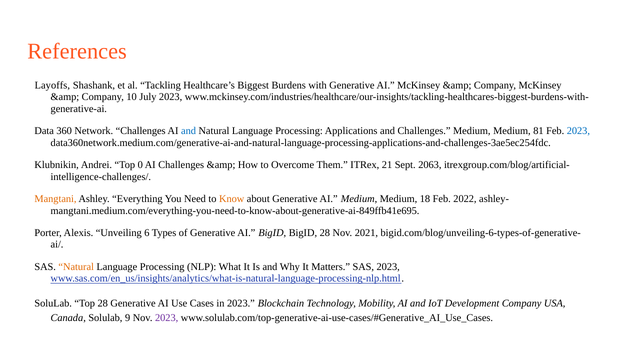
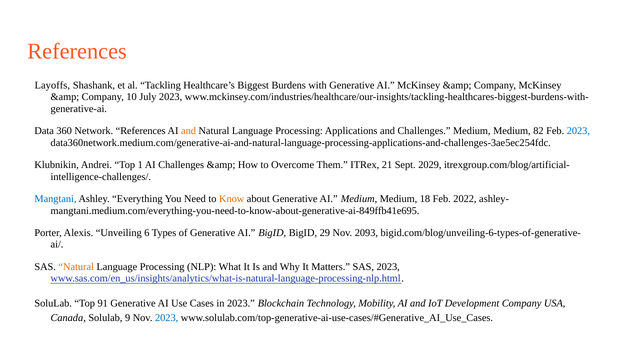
Network Challenges: Challenges -> References (141, 131)
and colour: blue -> orange (189, 131)
81: 81 -> 82 (538, 131)
0: 0 -> 1 (140, 165)
2063: 2063 -> 2029 (430, 165)
Mangtani colour: orange -> blue (56, 199)
BigID 28: 28 -> 29 (325, 233)
2021: 2021 -> 2093 (366, 233)
Top 28: 28 -> 91 (103, 303)
2023 colour: purple -> blue (167, 317)
